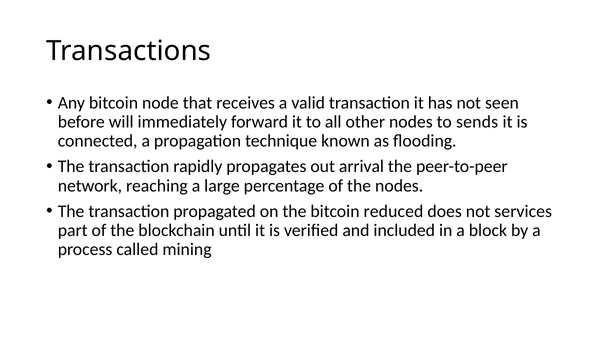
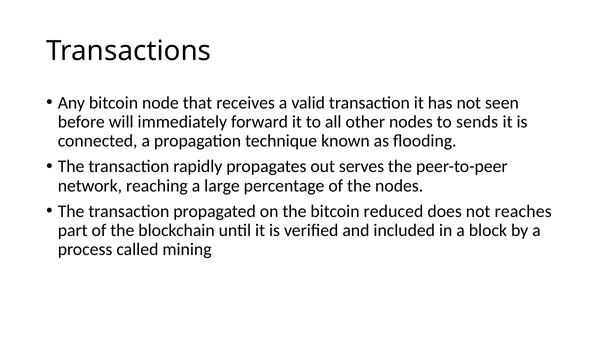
arrival: arrival -> serves (362, 167)
services: services -> reaches (523, 211)
